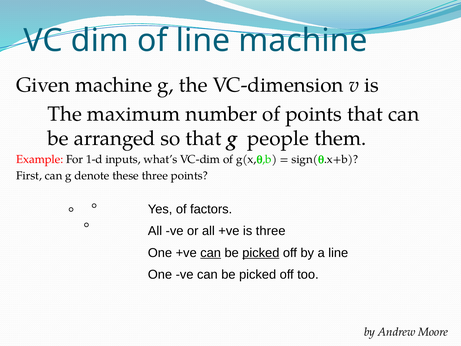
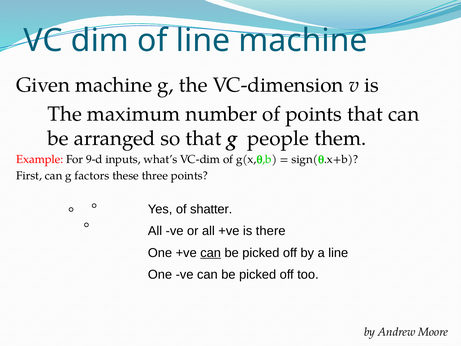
1-d: 1-d -> 9-d (94, 159)
denote: denote -> factors (92, 175)
factors: factors -> shatter (211, 209)
is three: three -> there (271, 231)
picked underline: present -> none (261, 253)
